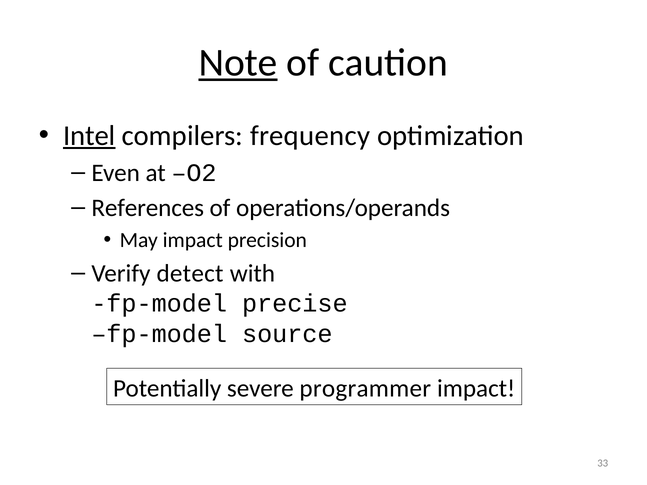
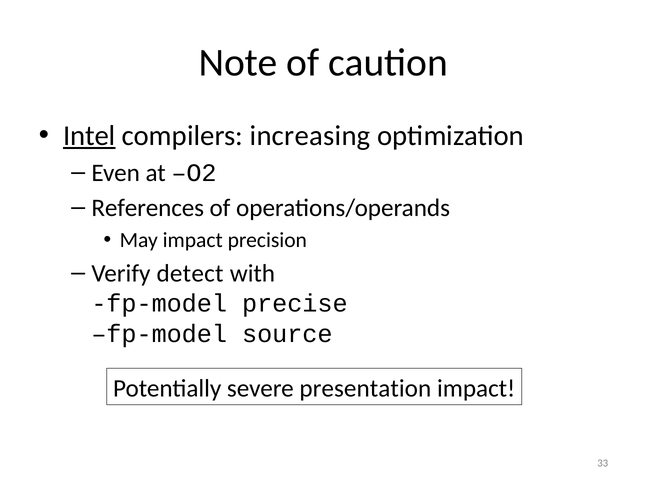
Note underline: present -> none (238, 63)
frequency: frequency -> increasing (310, 136)
programmer: programmer -> presentation (365, 389)
